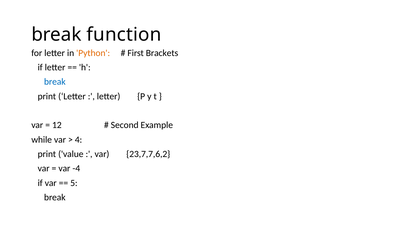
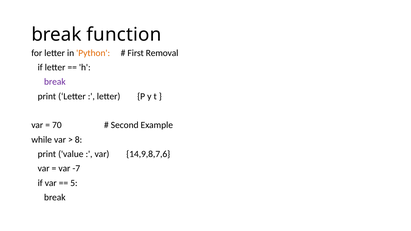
Brackets: Brackets -> Removal (162, 53)
break colour: blue -> purple (55, 82)
12: 12 -> 70 (57, 125)
4: 4 -> 8 (79, 140)
23,7,7,6,2: 23,7,7,6,2 -> 14,9,8,7,6 (148, 154)
-4: -4 -> -7 (76, 169)
